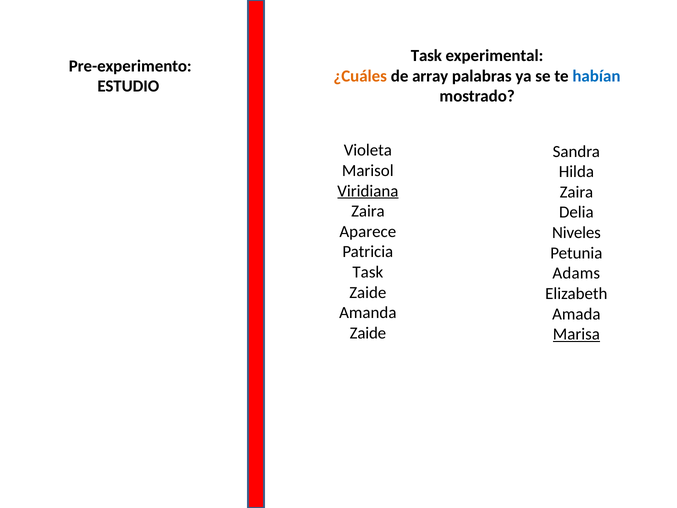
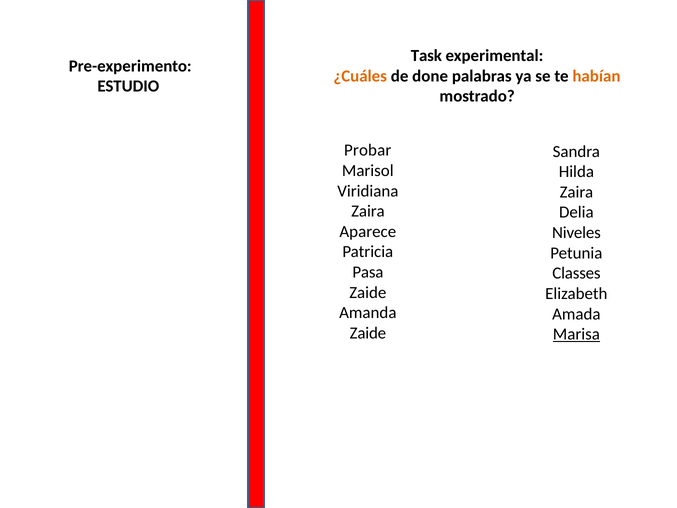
array: array -> done (430, 76)
habían colour: blue -> orange (596, 76)
Violeta: Violeta -> Probar (368, 150)
Viridiana underline: present -> none (368, 191)
Task: Task -> Pasa (368, 272)
Adams: Adams -> Classes (576, 273)
